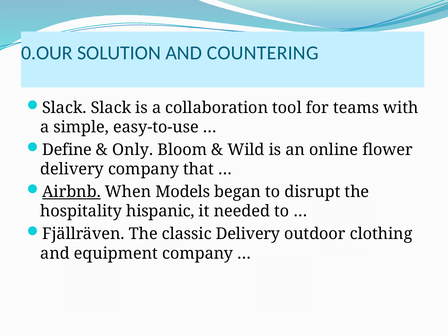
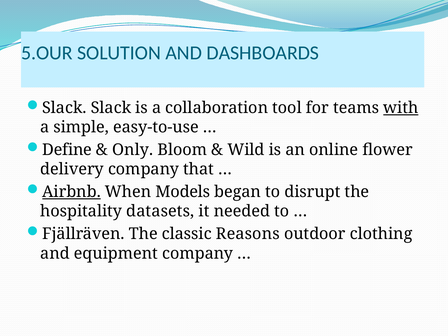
0.OUR: 0.OUR -> 5.OUR (47, 53)
COUNTERING: COUNTERING -> DASHBOARDS (263, 53)
with underline: none -> present (401, 108)
hispanic: hispanic -> datasets (160, 211)
classic Delivery: Delivery -> Reasons (248, 234)
